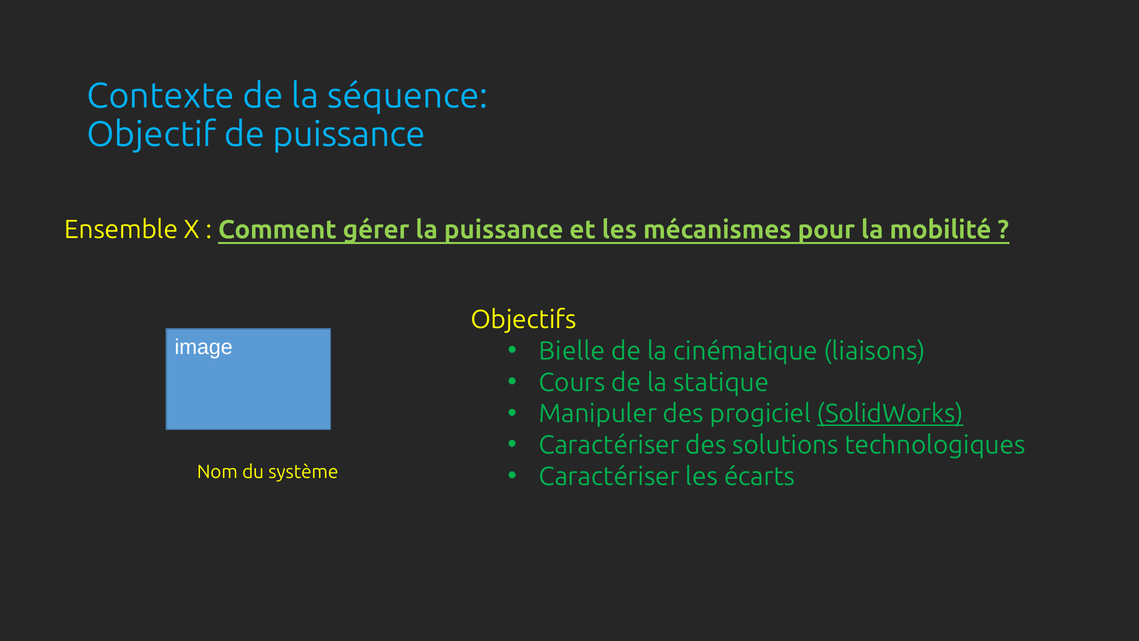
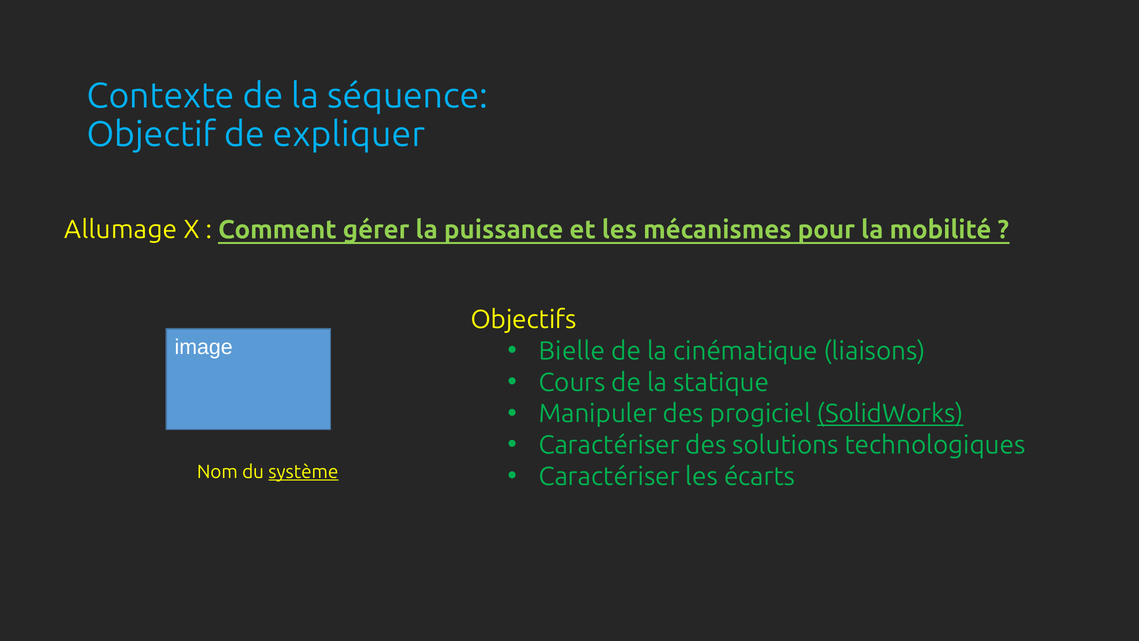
de puissance: puissance -> expliquer (349, 134)
Ensemble: Ensemble -> Allumage (121, 230)
système underline: none -> present (303, 472)
